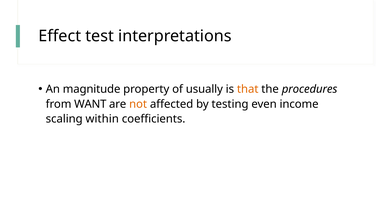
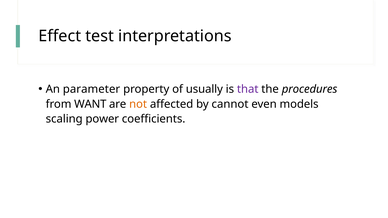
magnitude: magnitude -> parameter (91, 89)
that colour: orange -> purple (248, 89)
testing: testing -> cannot (230, 104)
income: income -> models (299, 104)
within: within -> power (102, 119)
